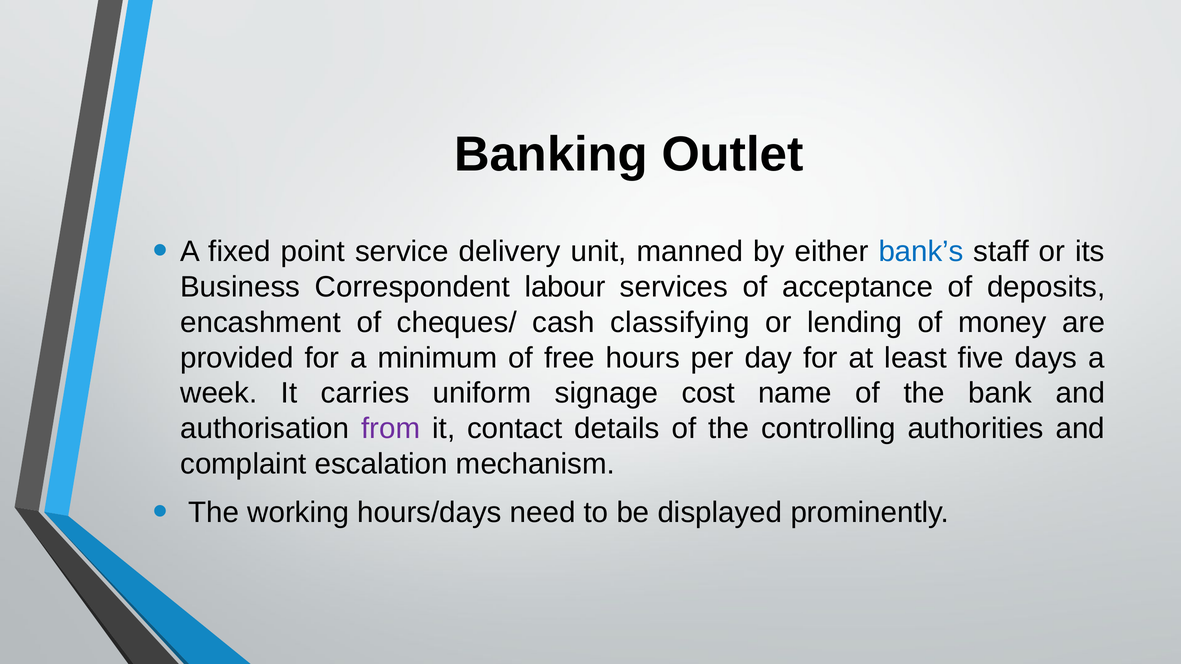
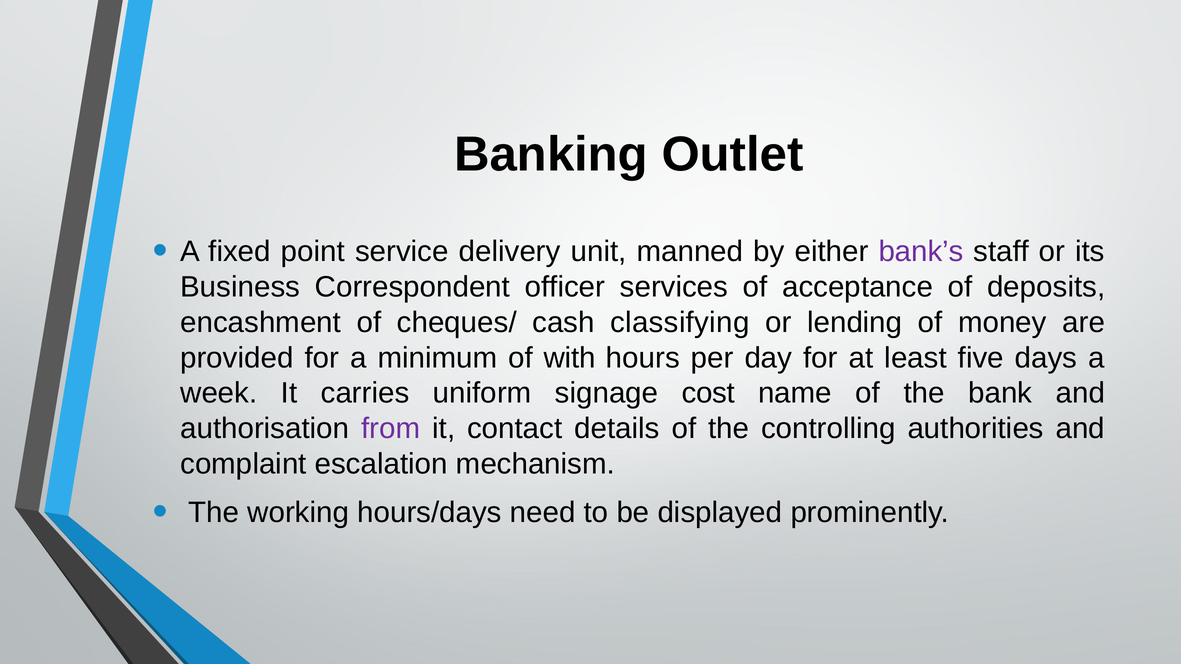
bank’s colour: blue -> purple (921, 252)
labour: labour -> officer (565, 287)
free: free -> with (570, 358)
